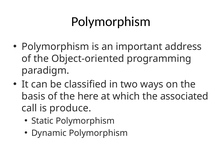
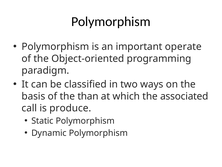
address: address -> operate (183, 47)
here: here -> than (88, 96)
